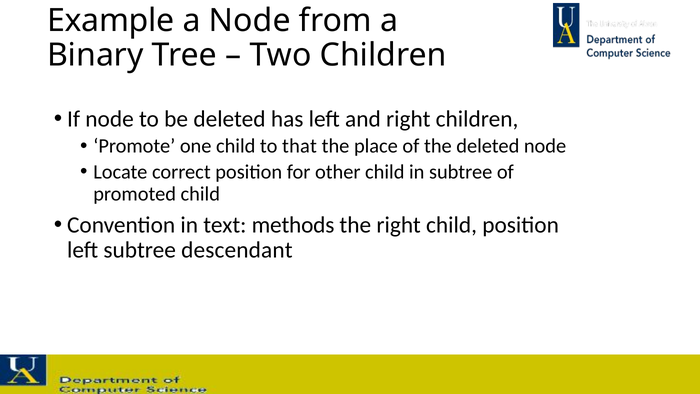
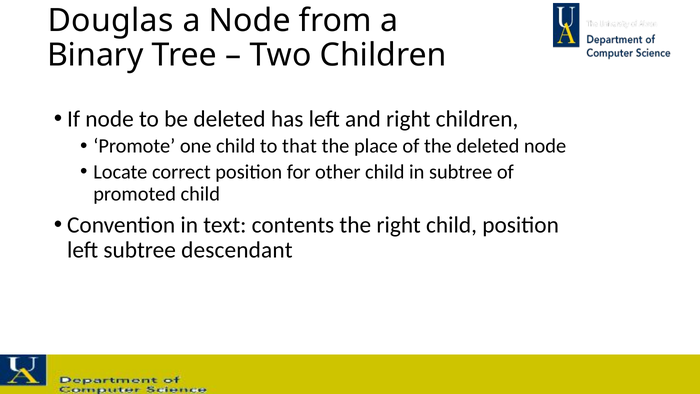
Example: Example -> Douglas (111, 21)
methods: methods -> contents (293, 225)
